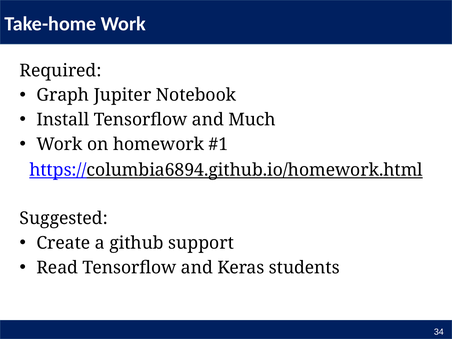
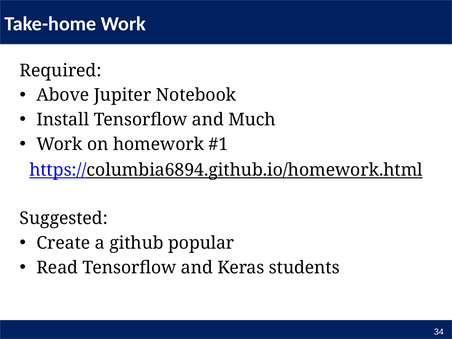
Graph: Graph -> Above (63, 95)
support: support -> popular (201, 243)
